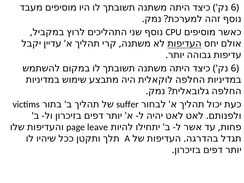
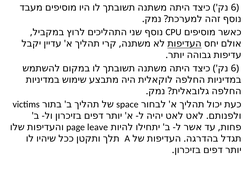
suffer: suffer -> space (127, 104)
